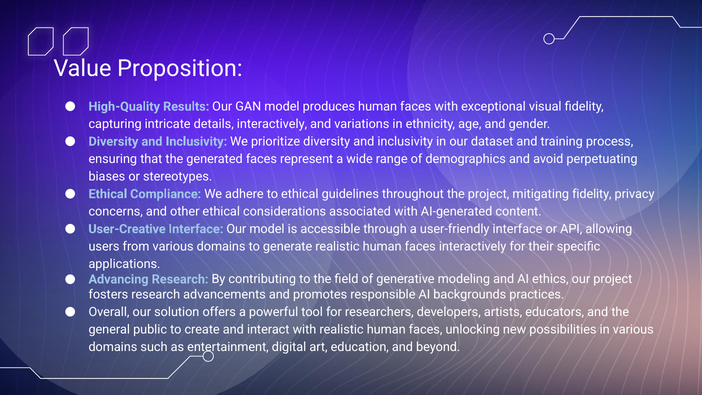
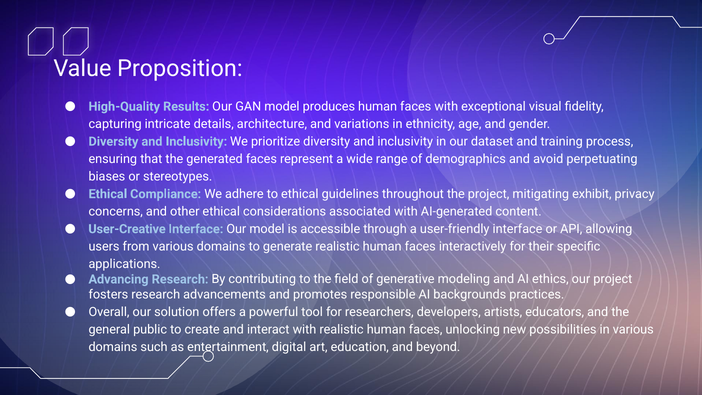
details interactively: interactively -> architecture (272, 124)
mitigating fidelity: fidelity -> exhibit (592, 194)
